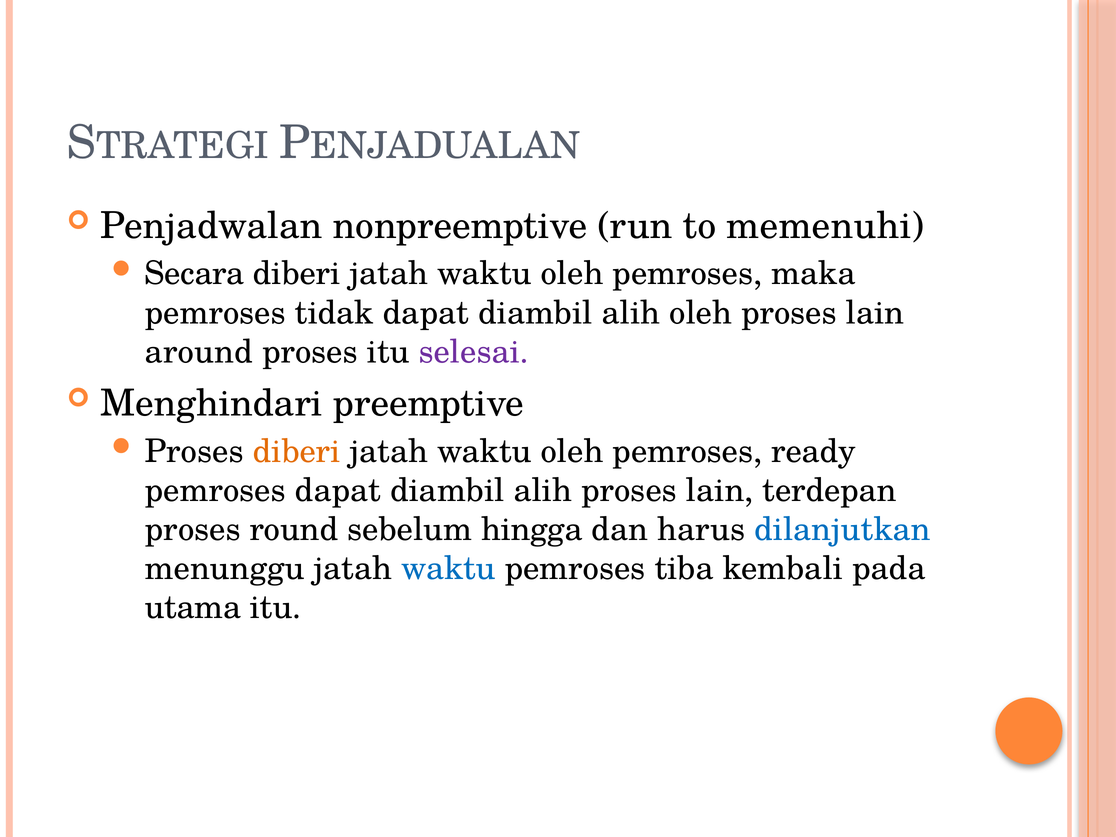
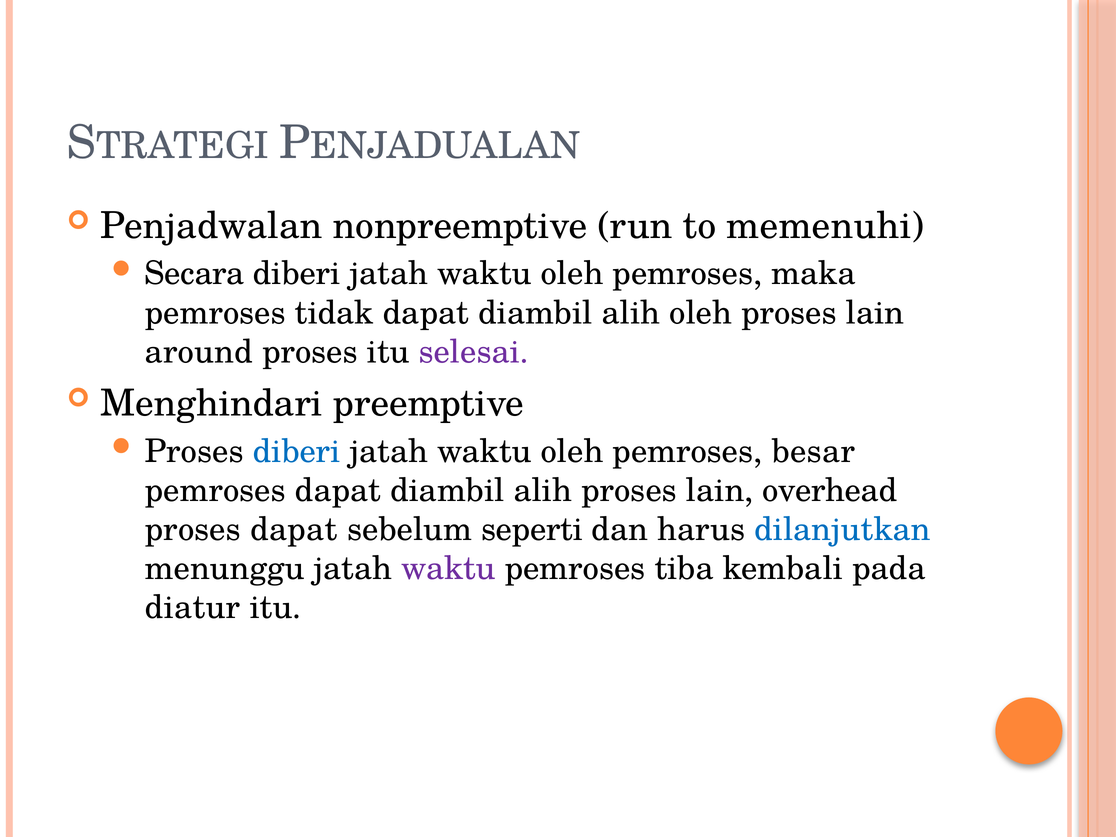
diberi colour: orange -> blue (297, 451)
ready: ready -> besar (813, 451)
terdepan: terdepan -> overhead (830, 490)
proses round: round -> dapat (294, 530)
hingga: hingga -> seperti (532, 530)
waktu colour: blue -> purple (448, 569)
utama: utama -> diatur (193, 608)
